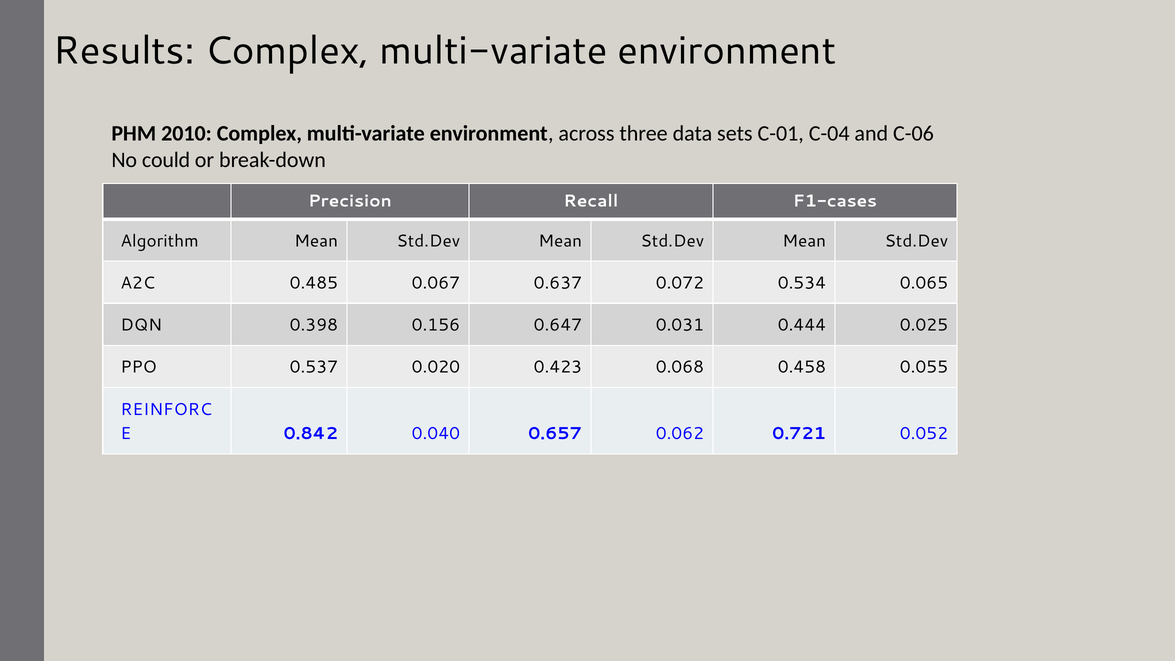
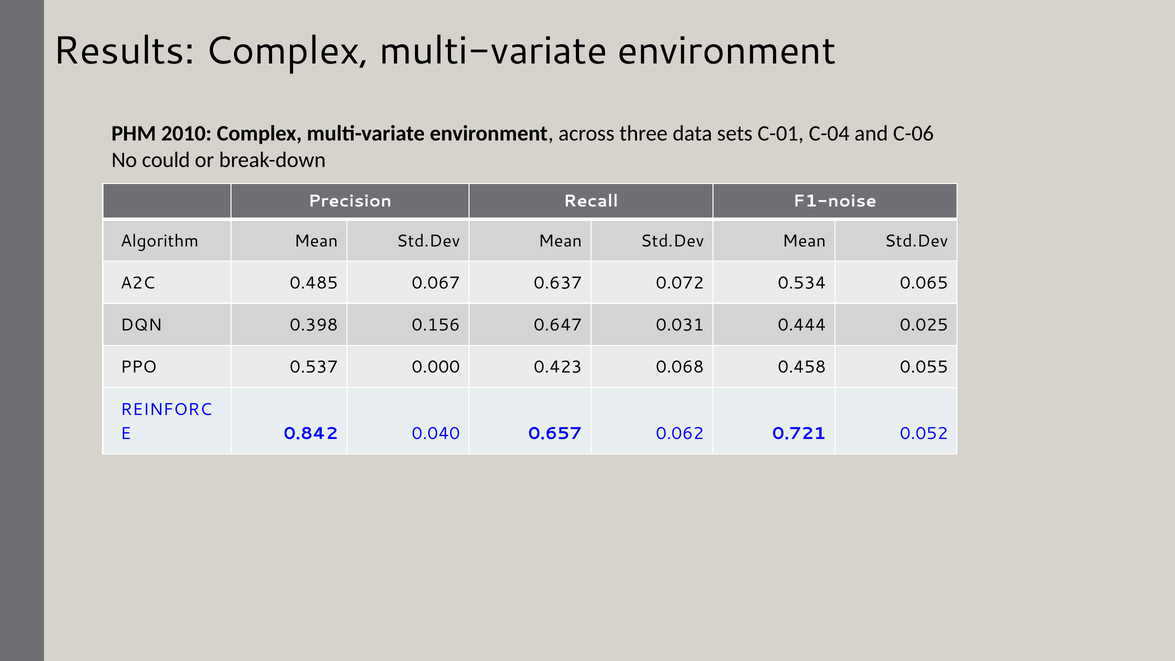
F1-cases: F1-cases -> F1-noise (835, 201)
0.020: 0.020 -> 0.000 (436, 367)
